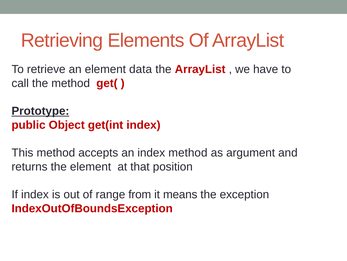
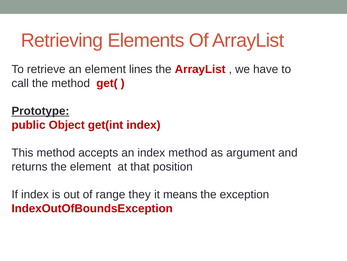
data: data -> lines (141, 69)
from: from -> they (140, 194)
